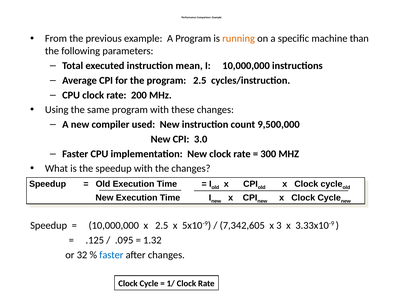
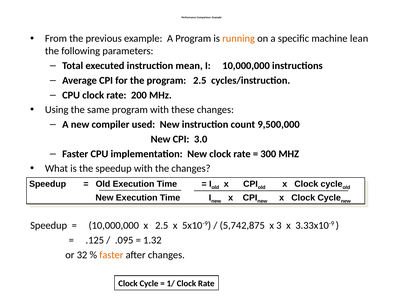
than: than -> lean (359, 38)
7,342,605: 7,342,605 -> 5,742,875 (242, 225)
faster colour: blue -> orange (111, 254)
